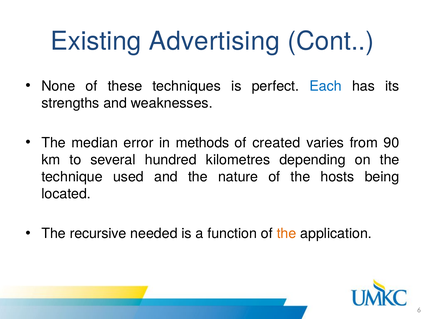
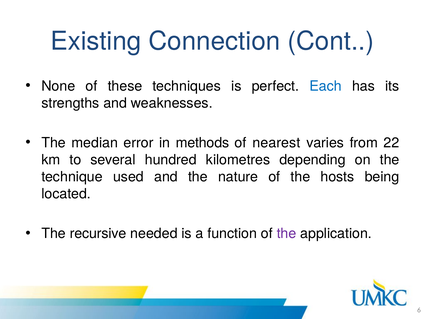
Advertising: Advertising -> Connection (214, 41)
created: created -> nearest (276, 143)
90: 90 -> 22 (391, 143)
the colour: orange -> purple (287, 233)
